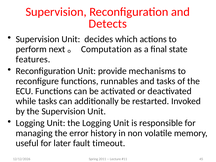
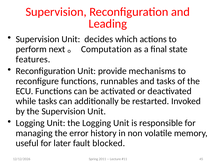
Detects: Detects -> Leading (108, 24)
timeout: timeout -> blocked (109, 143)
